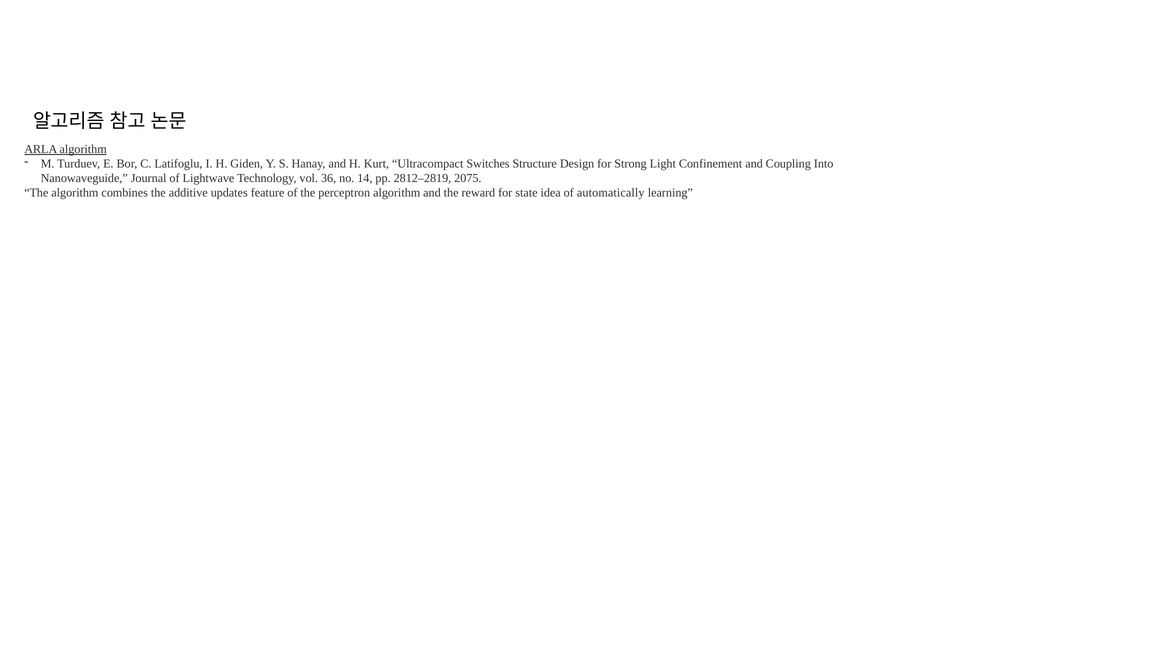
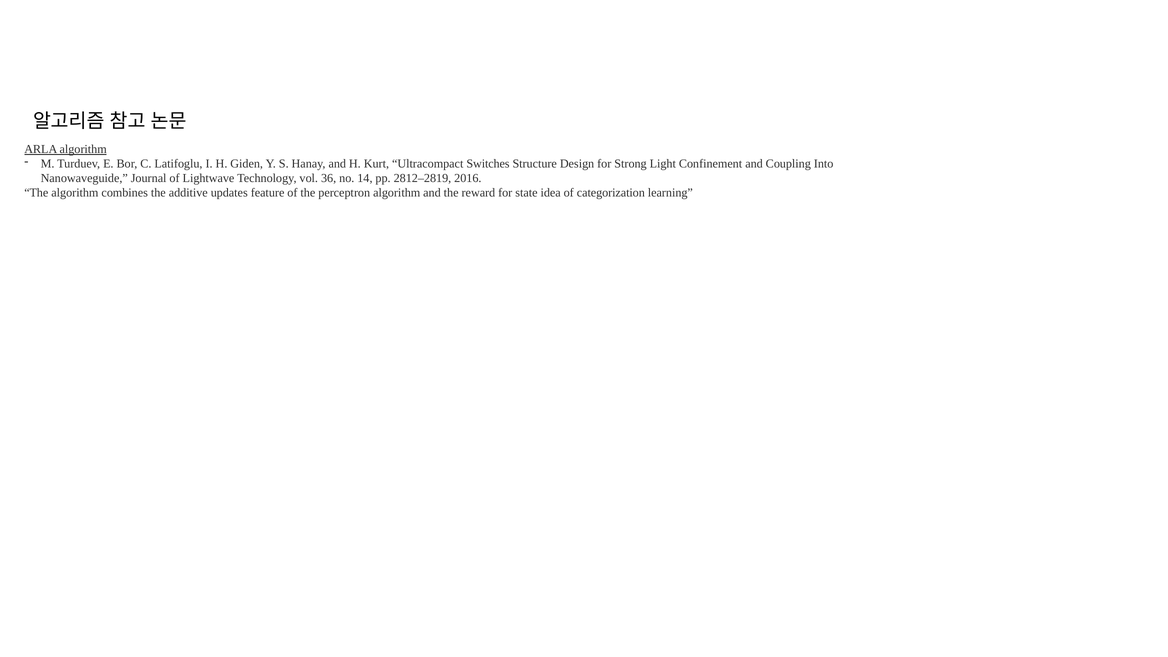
2075: 2075 -> 2016 (468, 178)
automatically: automatically -> categorization (611, 193)
